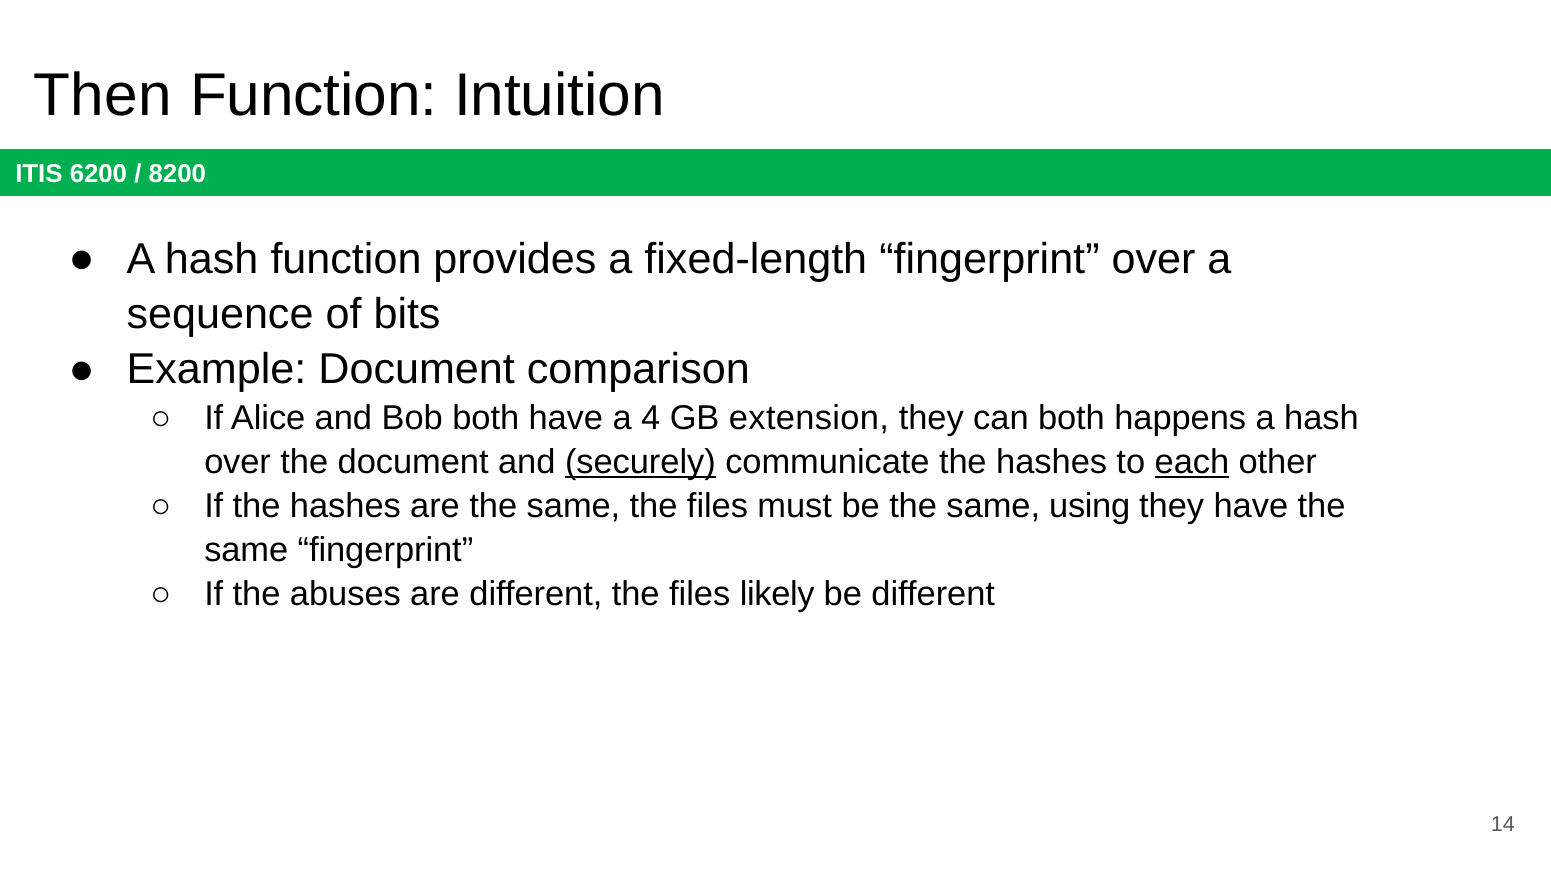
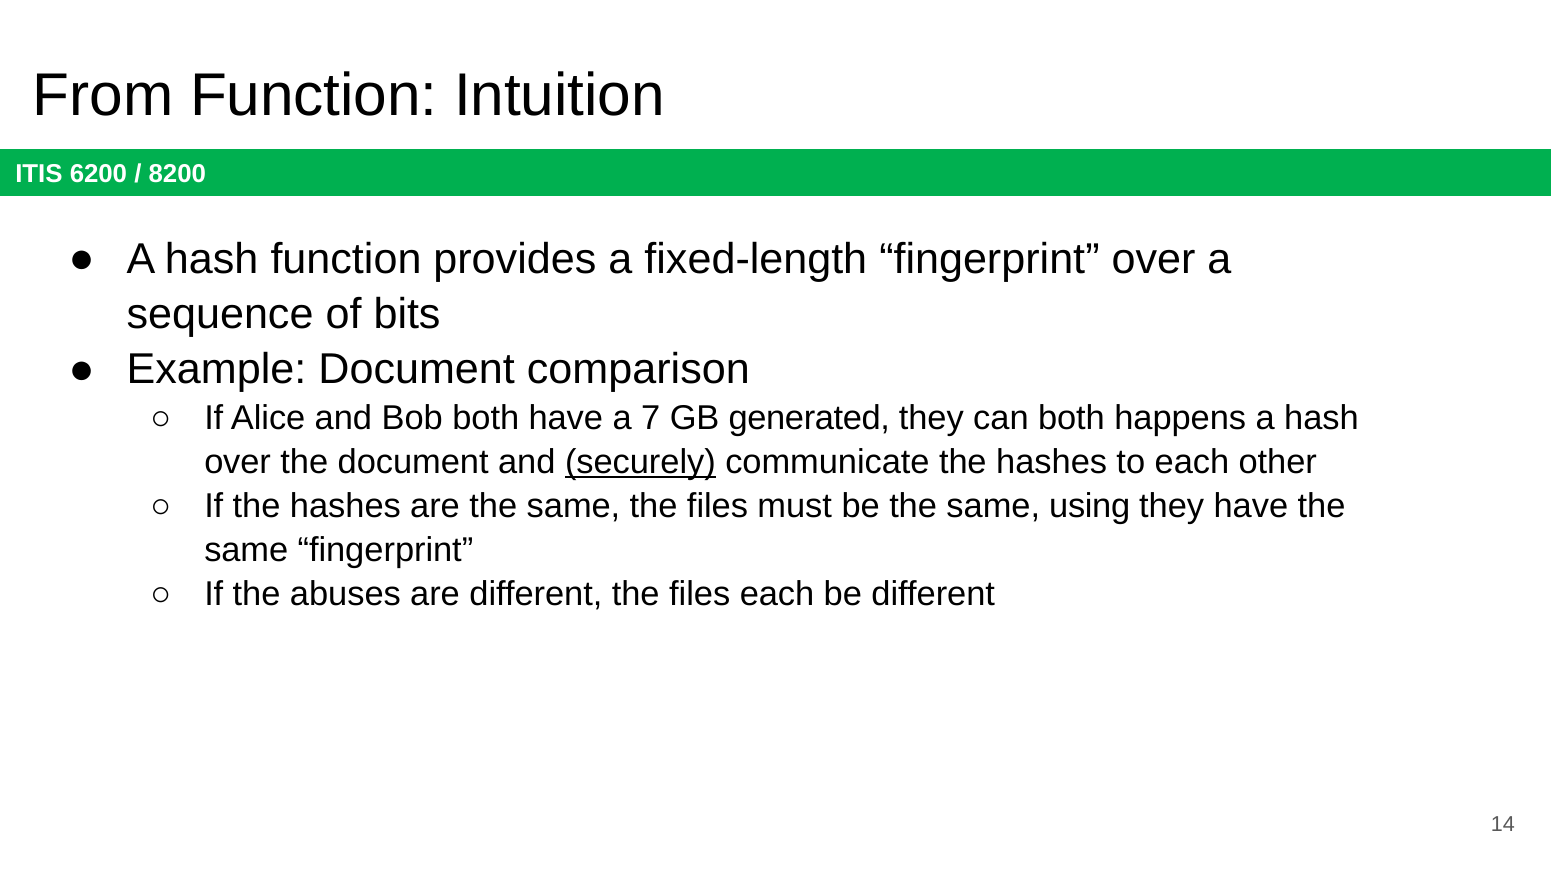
Then: Then -> From (103, 96)
4: 4 -> 7 (651, 418)
extension: extension -> generated (809, 418)
each underline: present -> none (1192, 462)
files likely: likely -> each (777, 594)
